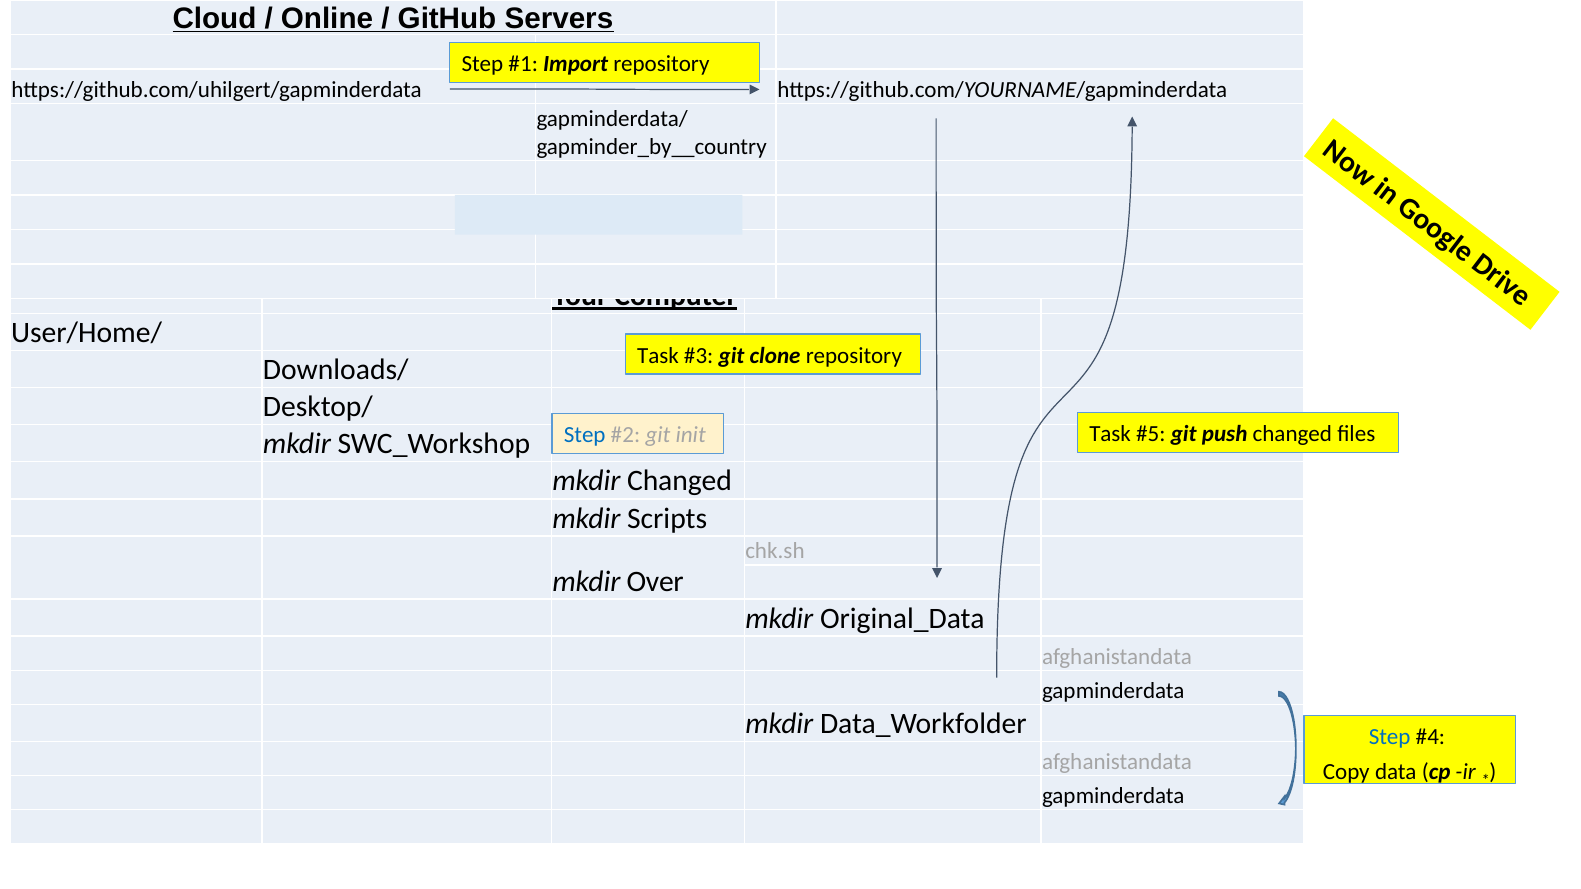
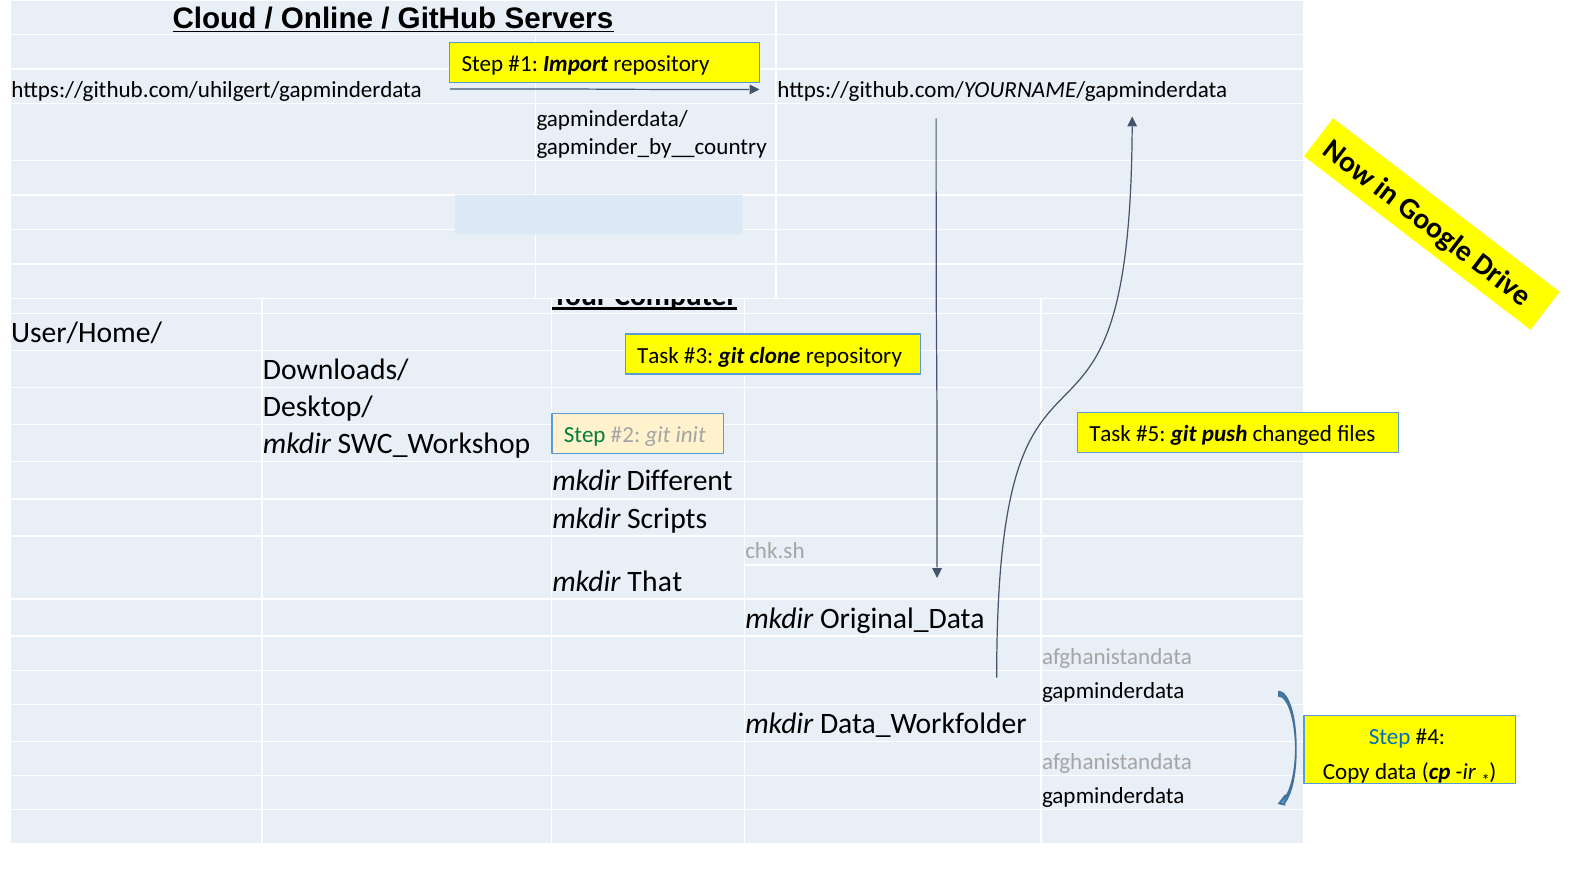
Step colour: blue -> green (585, 435)
mkdir Changed: Changed -> Different (680, 481)
Over: Over -> That (655, 582)
